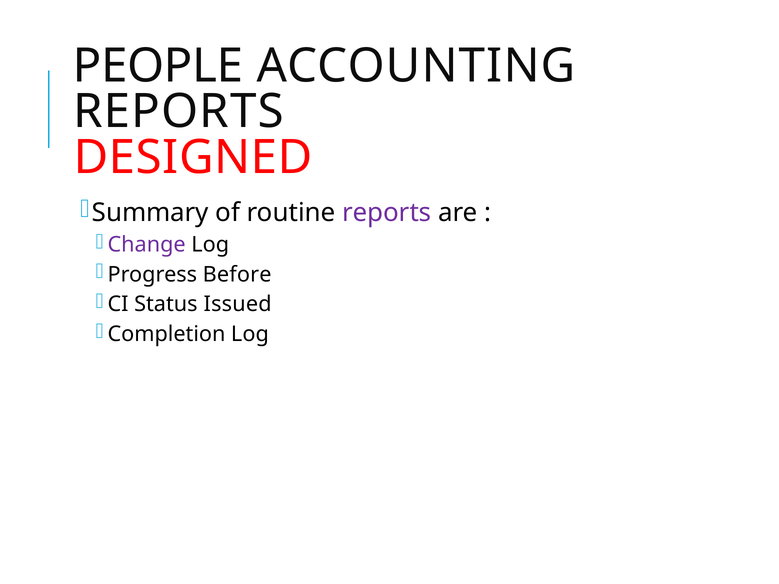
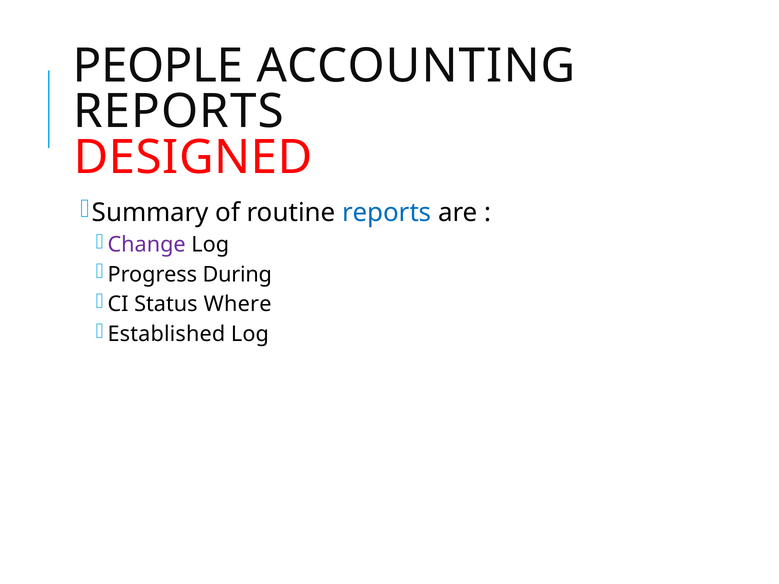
reports colour: purple -> blue (387, 213)
Before: Before -> During (237, 275)
Issued: Issued -> Where (238, 304)
Completion: Completion -> Established (166, 334)
